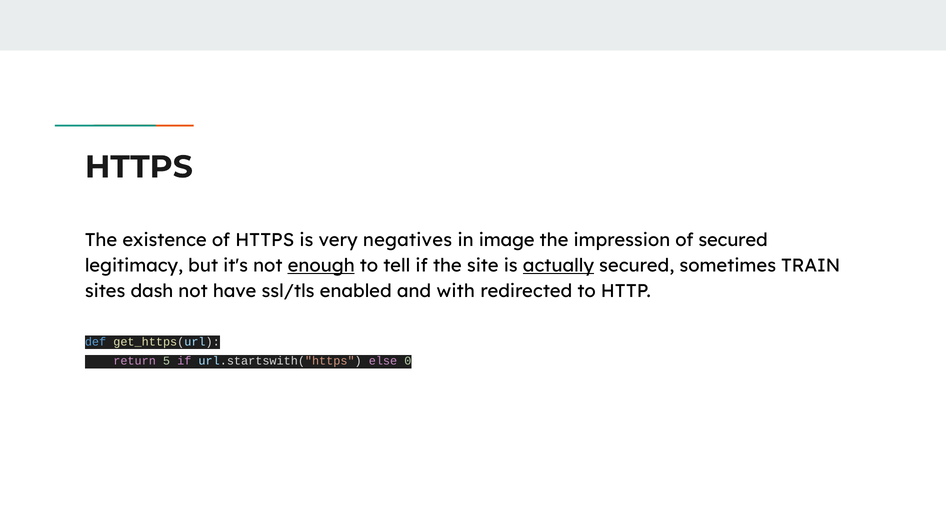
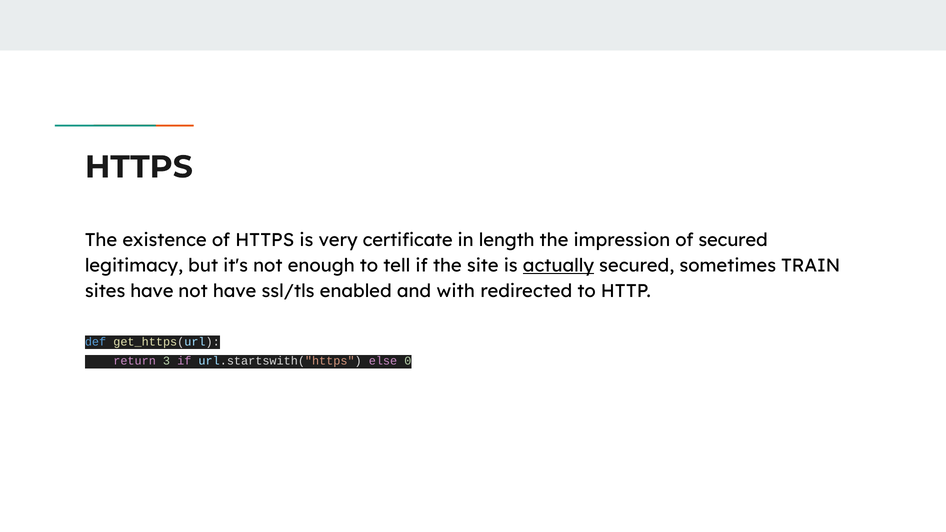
negatives: negatives -> certificate (408, 240)
image: image -> length (507, 240)
enough underline: present -> none (321, 266)
sites dash: dash -> have (152, 291)
5: 5 -> 3 (166, 361)
